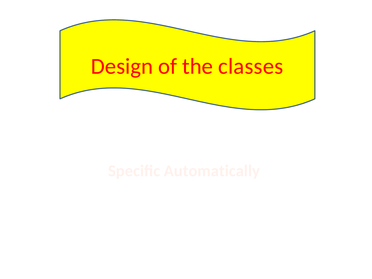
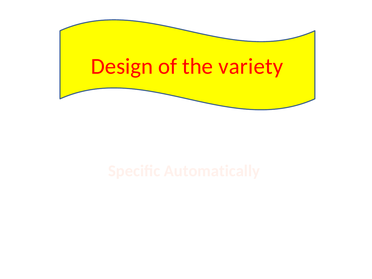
classes: classes -> variety (251, 66)
